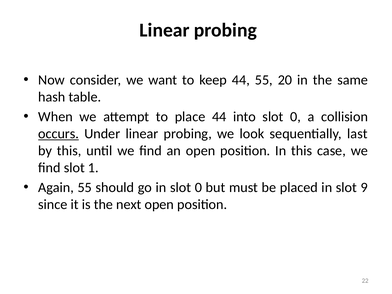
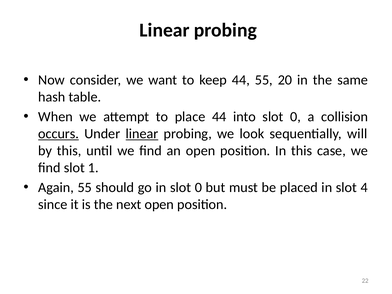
linear underline: none -> present (142, 134)
last: last -> will (357, 134)
9: 9 -> 4 (364, 188)
